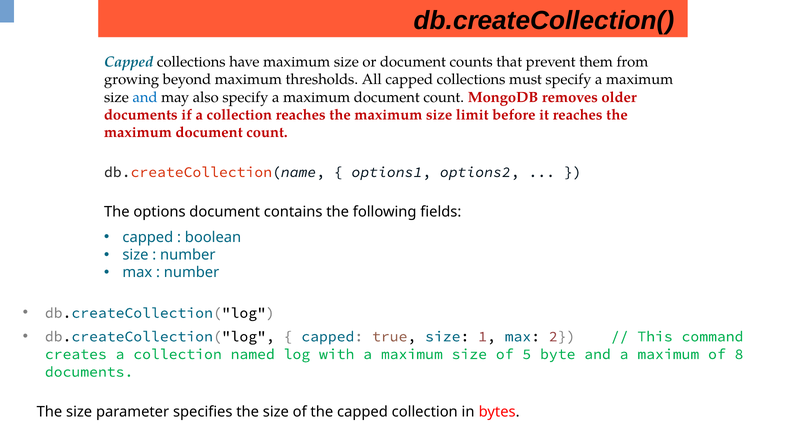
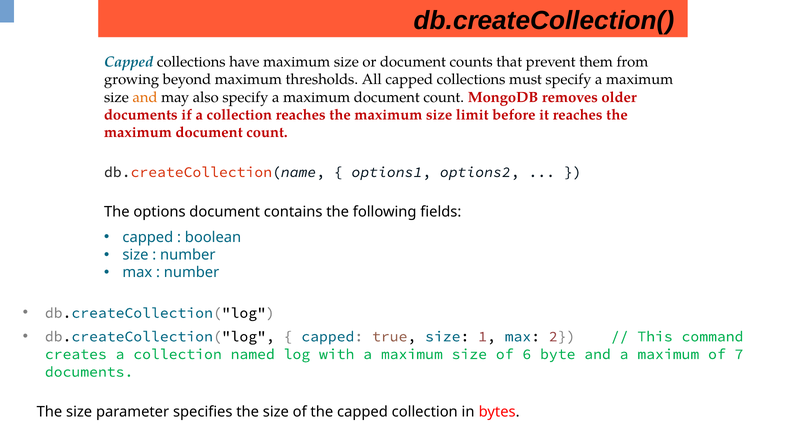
and colour: blue -> orange (145, 97)
5: 5 -> 6 (527, 354)
8: 8 -> 7 (739, 354)
